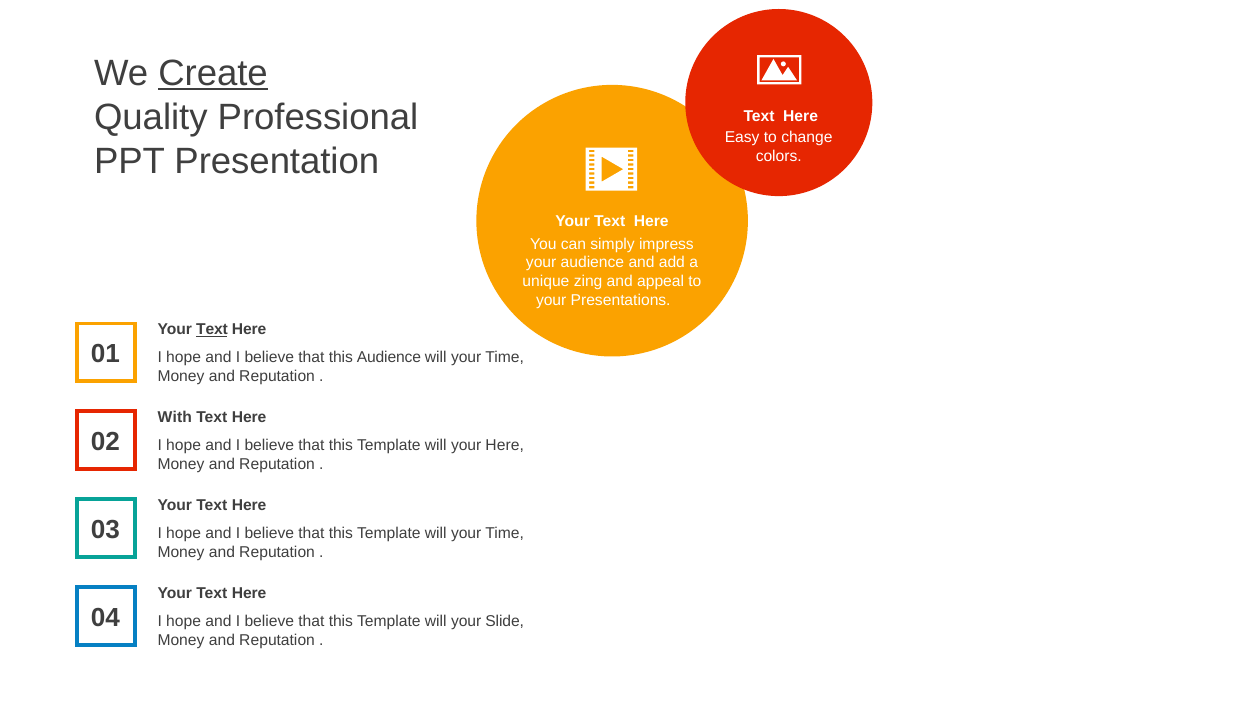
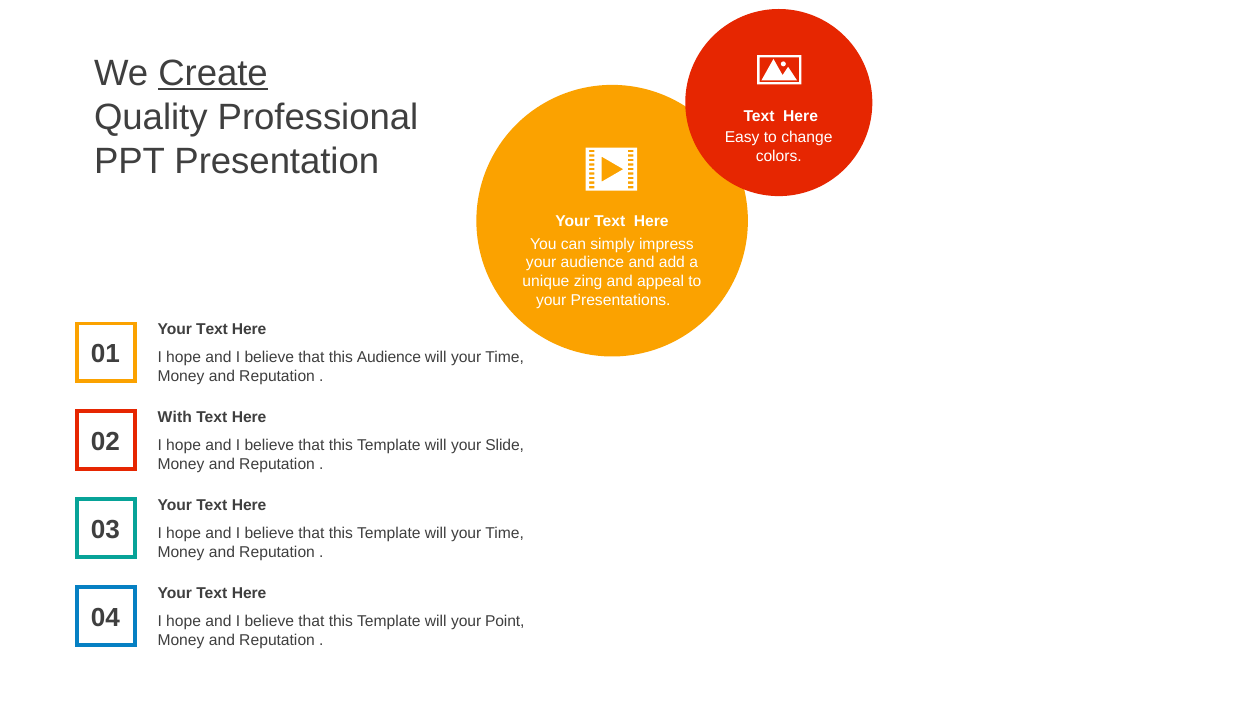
Text underline: present -> none (212, 329)
your Here: Here -> Slide (505, 446)
Slide: Slide -> Point (505, 621)
